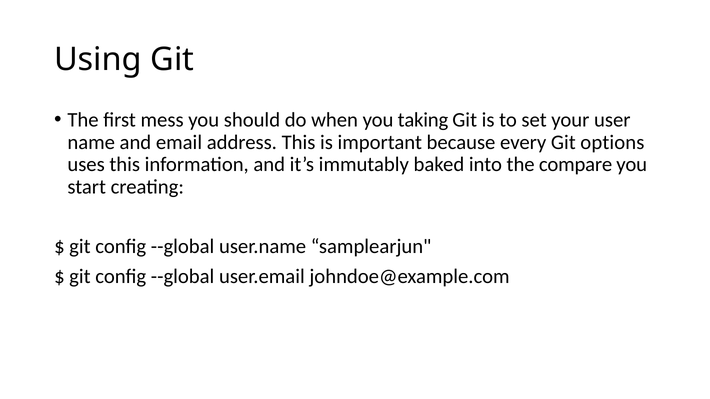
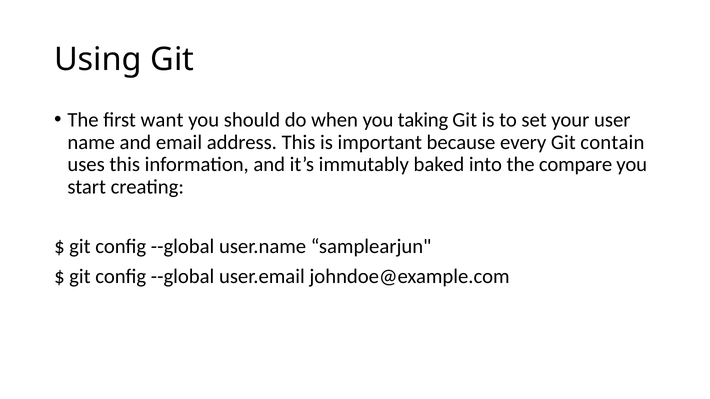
mess: mess -> want (162, 120)
options: options -> contain (612, 142)
